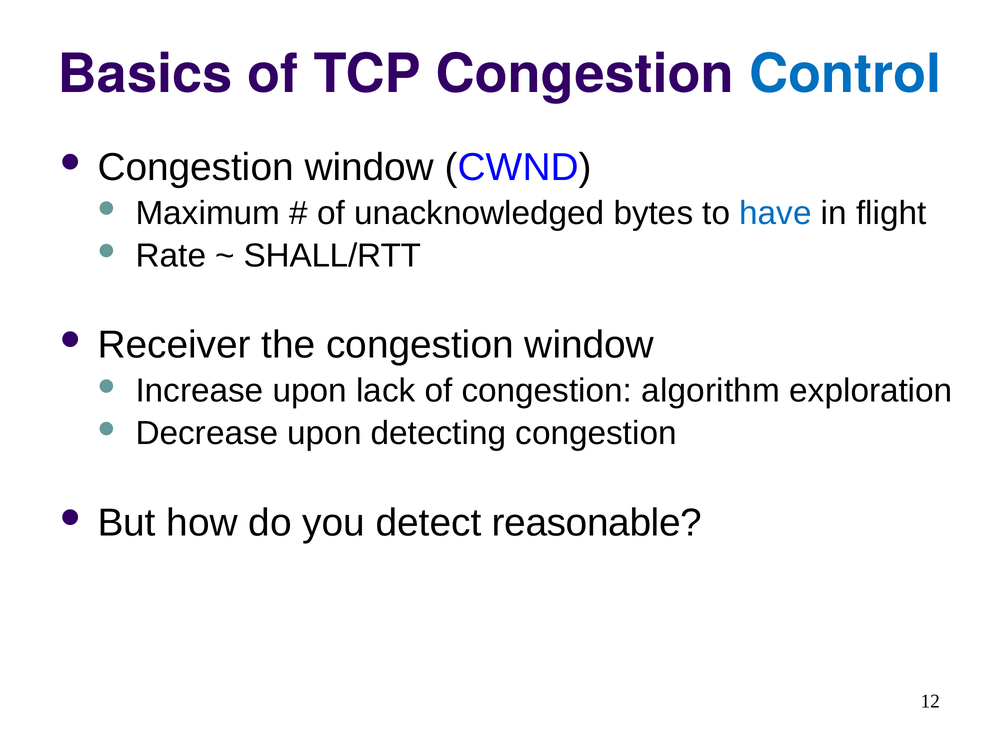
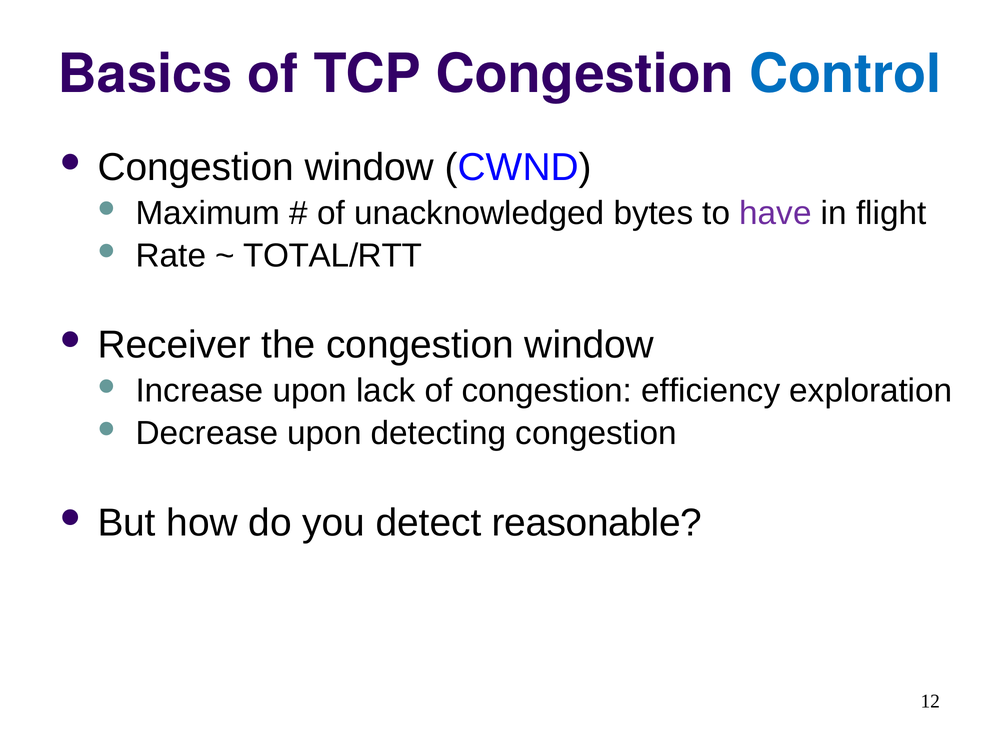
have colour: blue -> purple (776, 213)
SHALL/RTT: SHALL/RTT -> TOTAL/RTT (333, 256)
algorithm: algorithm -> efficiency (711, 391)
